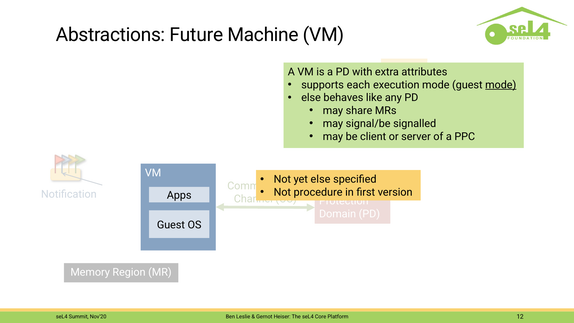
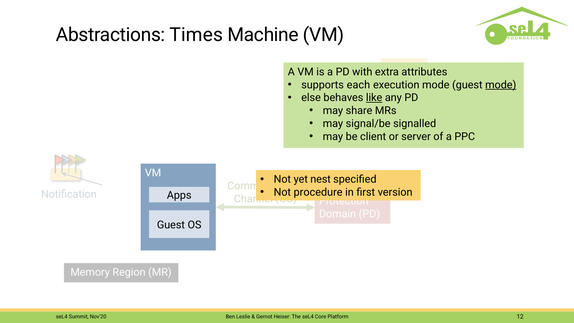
Future: Future -> Times (196, 35)
like underline: none -> present (374, 98)
else: else -> nest (321, 179)
